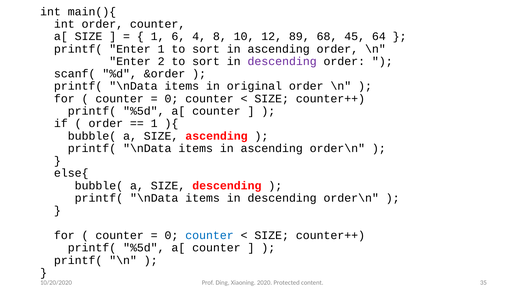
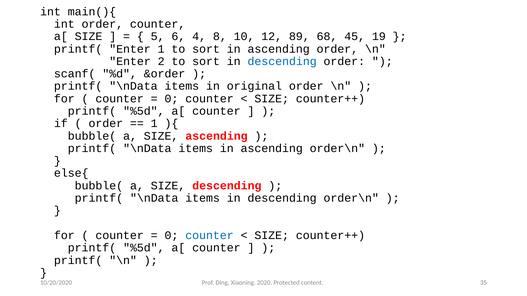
1: 1 -> 5 (158, 37)
64: 64 -> 19 (379, 37)
descending colour: purple -> blue (282, 61)
